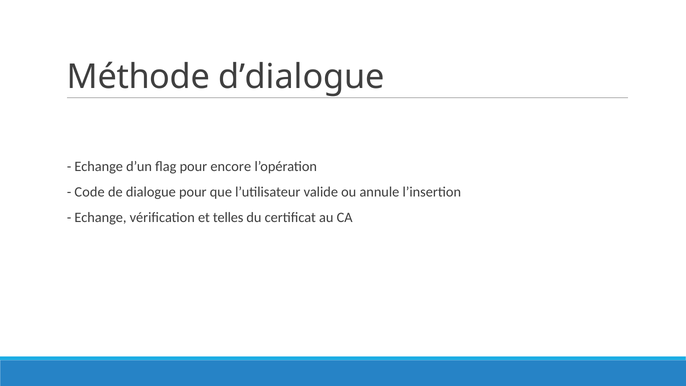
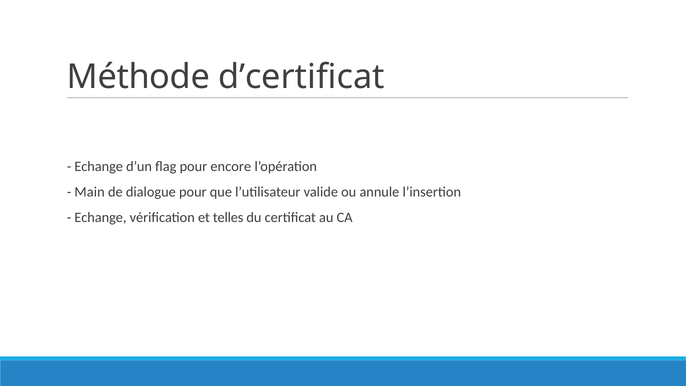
d’dialogue: d’dialogue -> d’certificat (301, 77)
Code: Code -> Main (90, 192)
